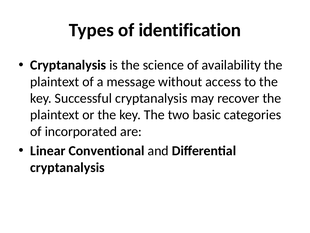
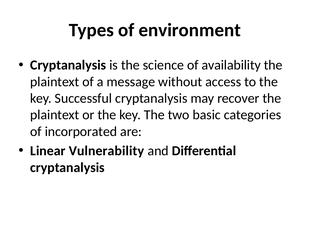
identification: identification -> environment (190, 30)
Conventional: Conventional -> Vulnerability (106, 151)
